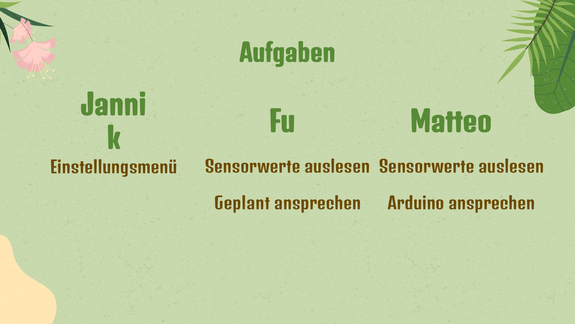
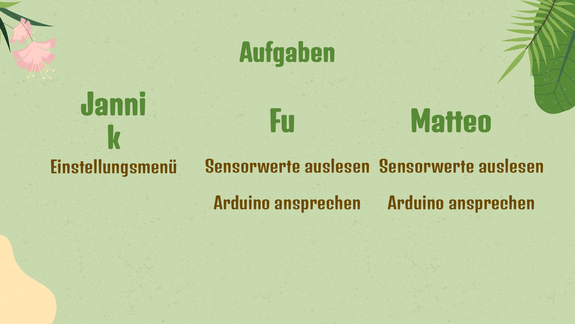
Geplant: Geplant -> Arduino (242, 204)
